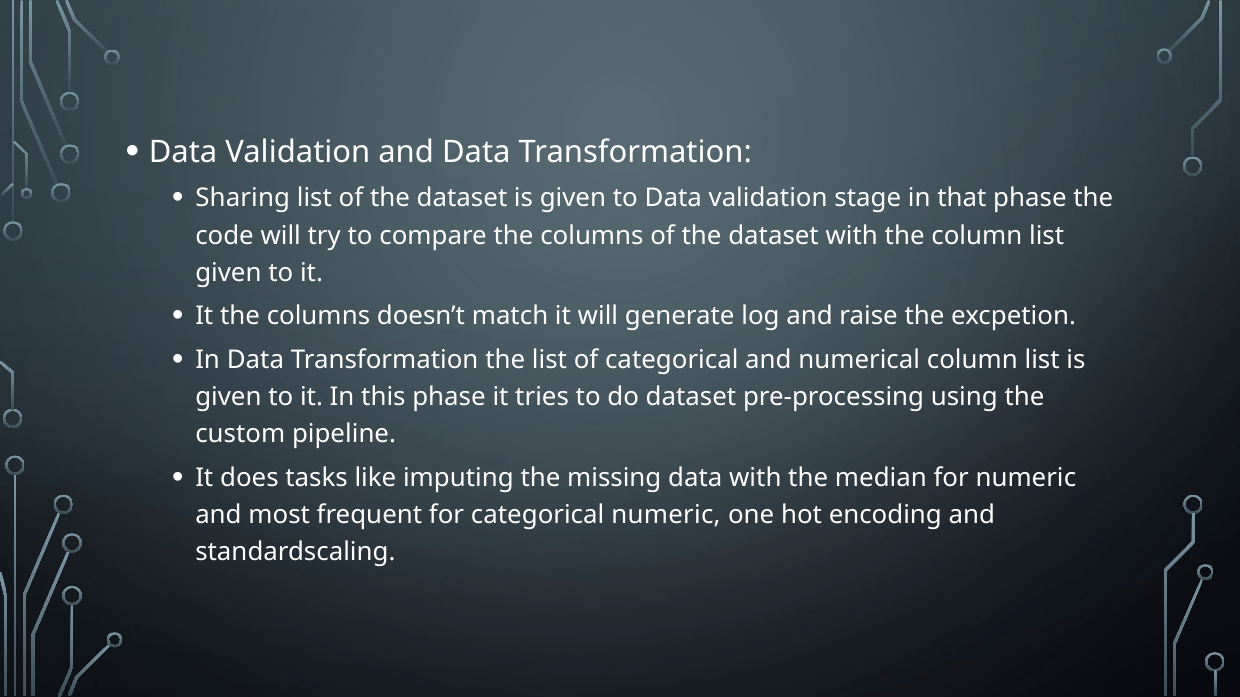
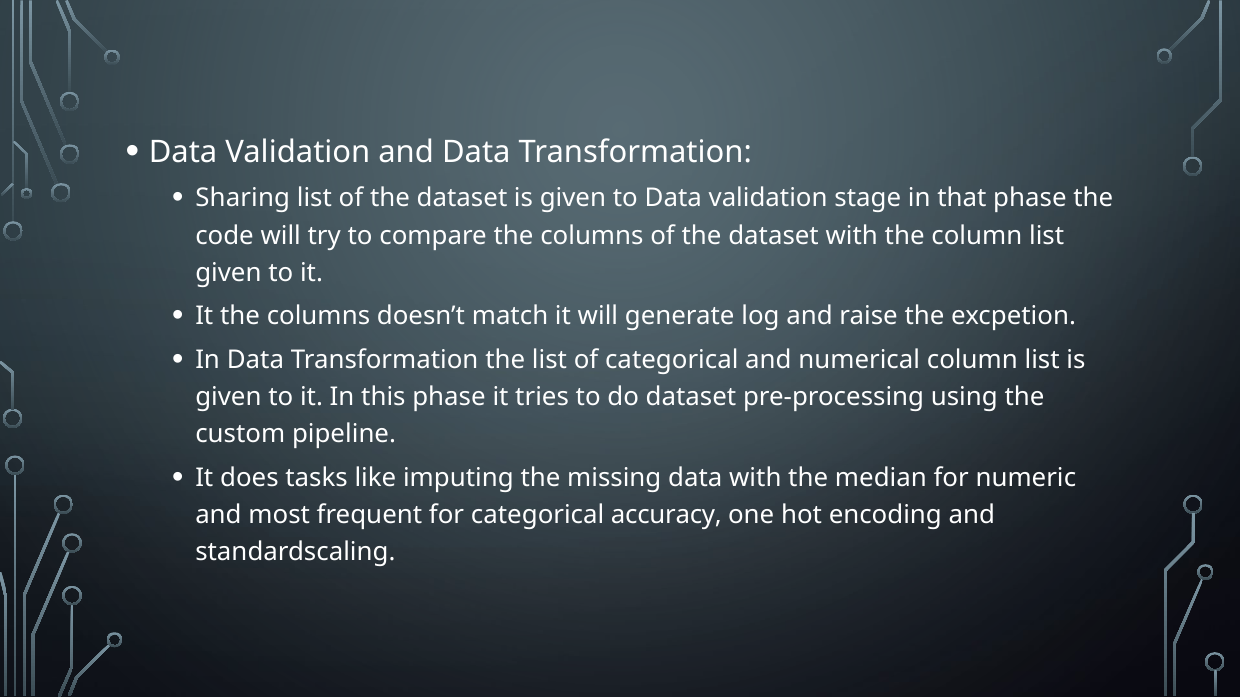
categorical numeric: numeric -> accuracy (666, 515)
